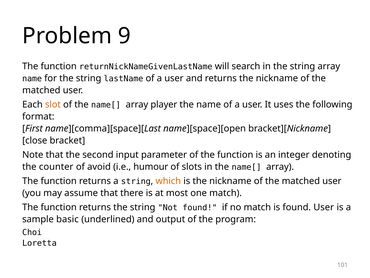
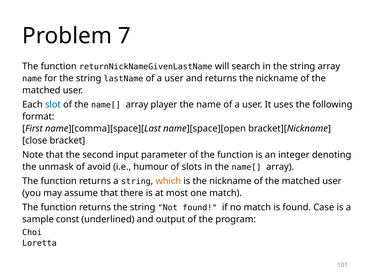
9: 9 -> 7 (124, 36)
slot colour: orange -> blue (53, 104)
counter: counter -> unmask (56, 167)
found User: User -> Case (324, 207)
basic: basic -> const (68, 219)
